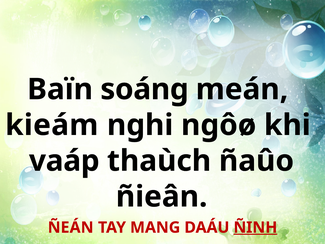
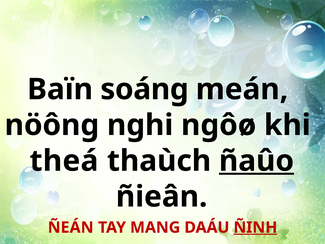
kieám: kieám -> nöông (52, 125)
vaáp: vaáp -> theá (64, 161)
ñaûo underline: none -> present (256, 161)
